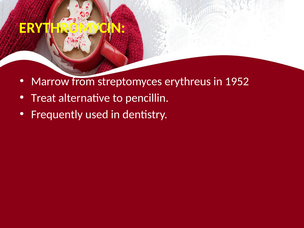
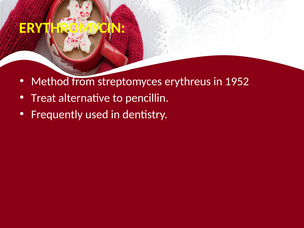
Marrow: Marrow -> Method (50, 81)
